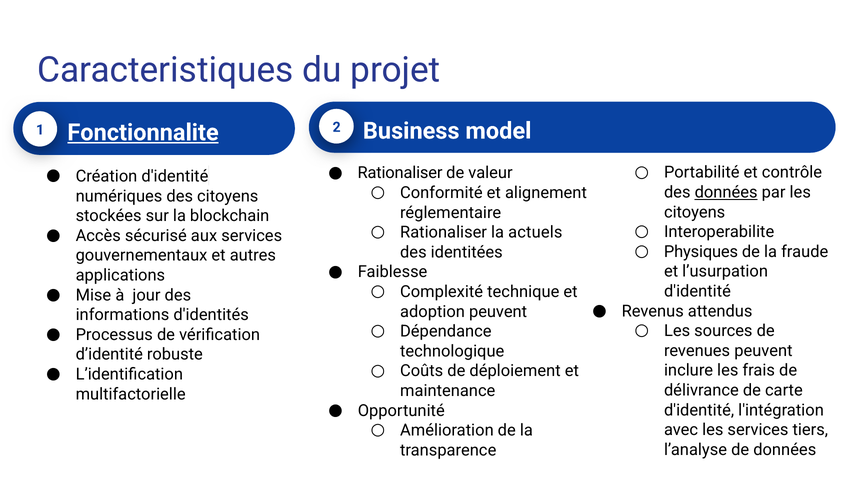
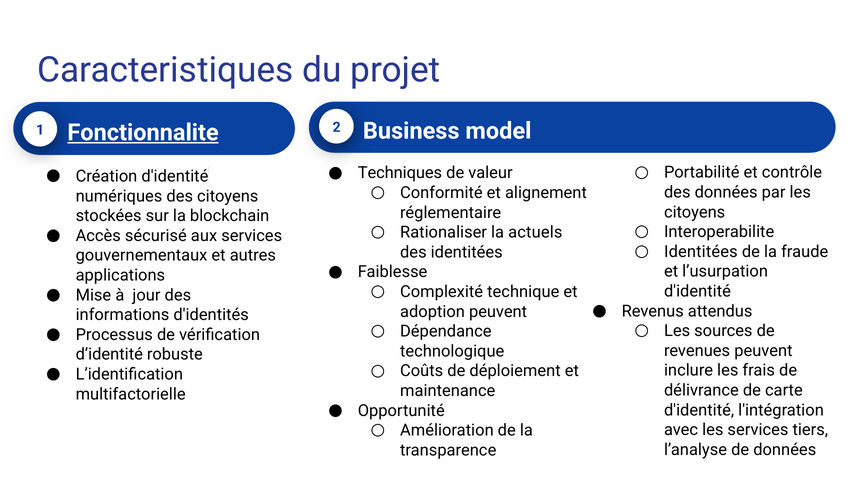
Rationaliser: Rationaliser -> Techniques (400, 173)
données underline: present -> none (726, 192)
Physiques: Physiques -> Identitées (701, 251)
